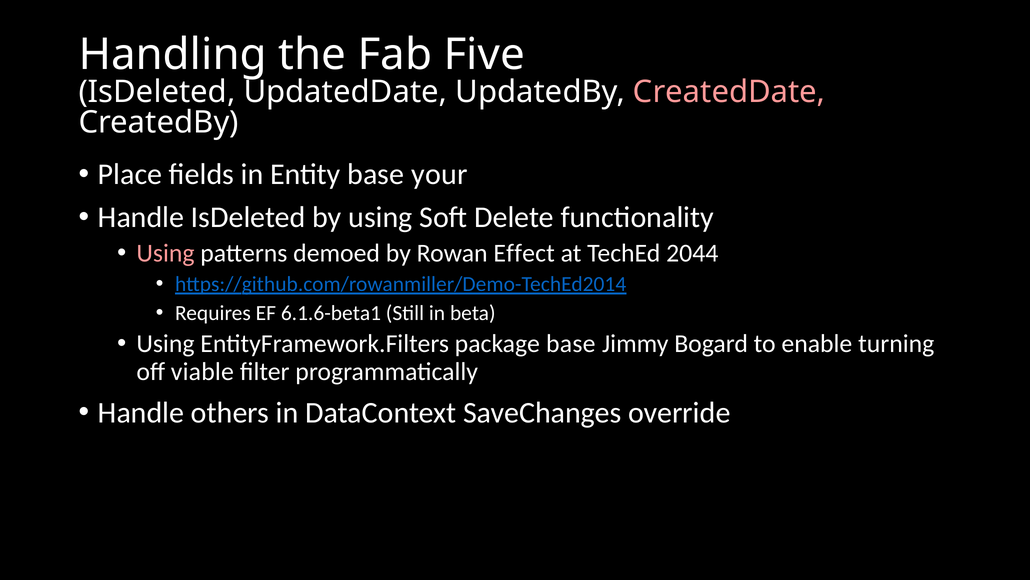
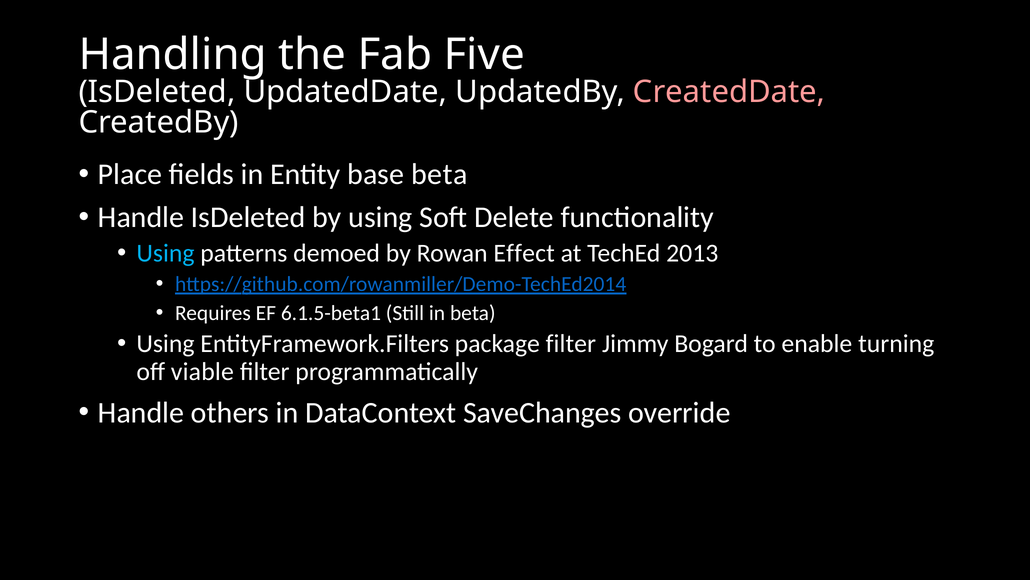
base your: your -> beta (439, 174)
Using colour: pink -> light blue (165, 253)
2044: 2044 -> 2013 (692, 253)
6.1.6-beta1: 6.1.6-beta1 -> 6.1.5-beta1 (331, 313)
package base: base -> filter (571, 344)
